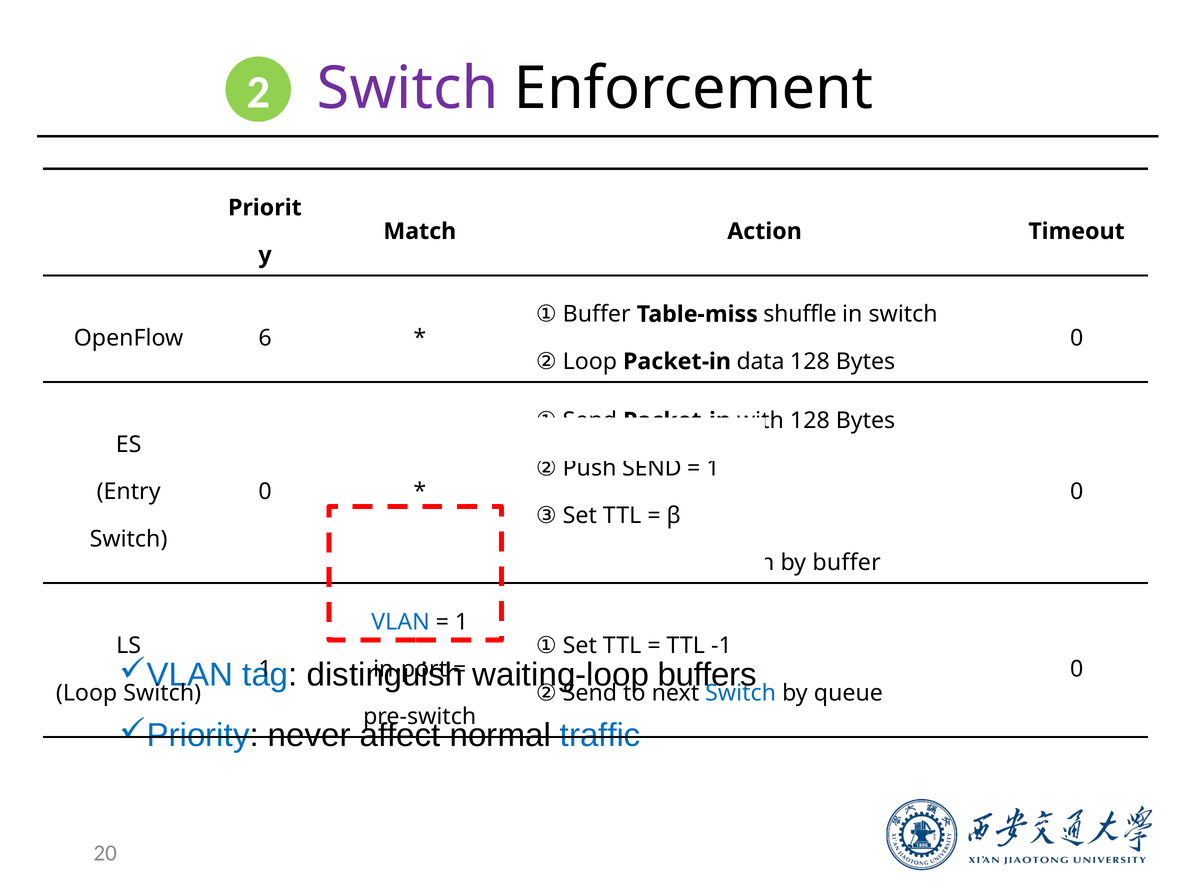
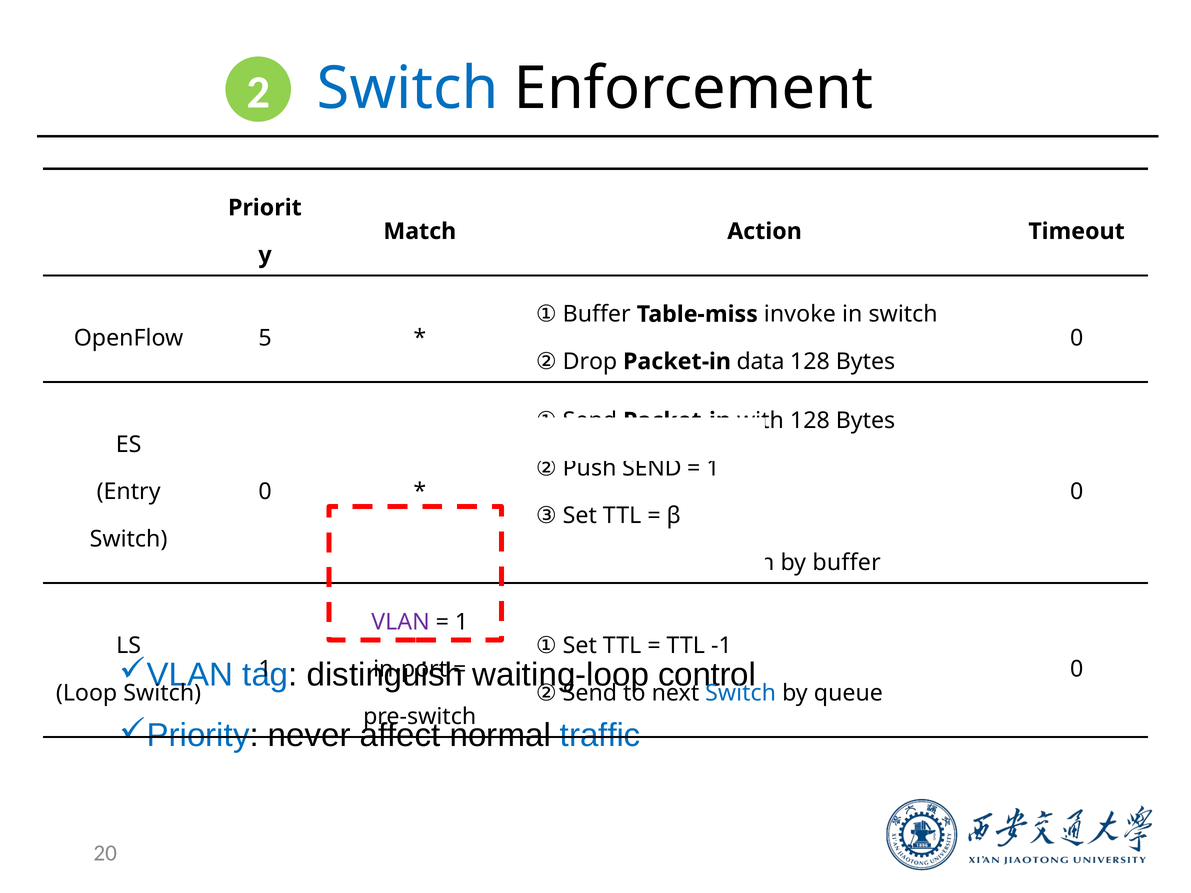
Switch colour: purple -> blue (408, 89)
shuffle: shuffle -> invoke (800, 314)
6: 6 -> 5 (265, 338)
② Loop: Loop -> Drop (590, 362)
VLAN colour: blue -> purple (401, 622)
buffers: buffers -> control (707, 675)
